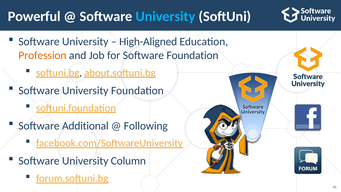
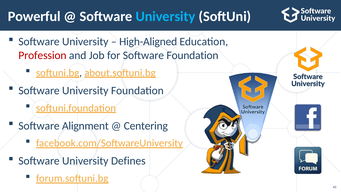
Profession colour: orange -> red (42, 55)
Additional: Additional -> Alignment (85, 126)
Following: Following -> Centering (146, 126)
Column: Column -> Defines (128, 161)
